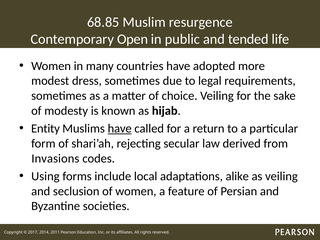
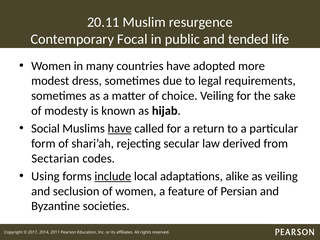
68.85: 68.85 -> 20.11 (103, 22)
Open: Open -> Focal (132, 39)
Entity: Entity -> Social (45, 129)
Invasions: Invasions -> Sectarian (55, 158)
include underline: none -> present (113, 176)
